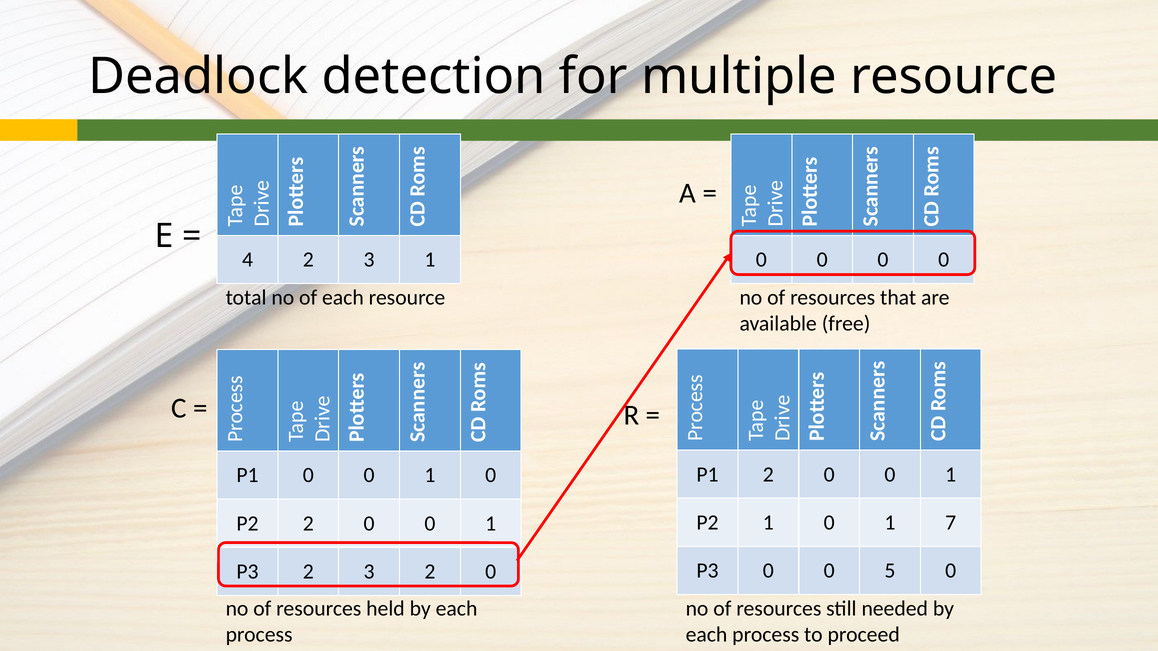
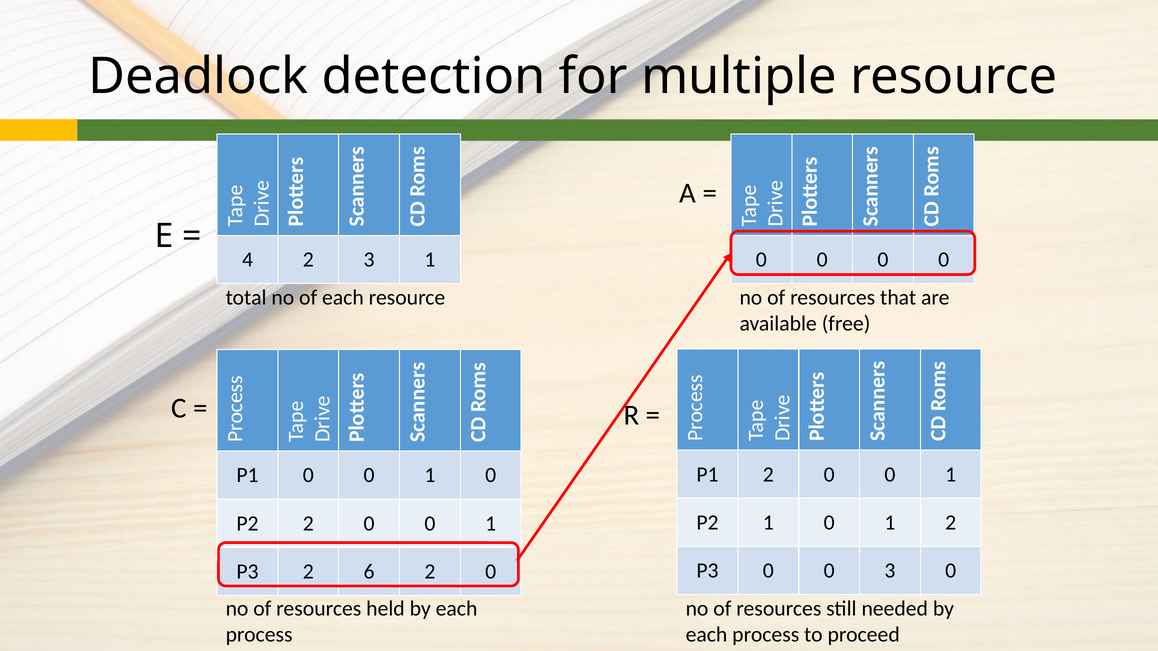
1 7: 7 -> 2 (951, 523)
0 5: 5 -> 3 (890, 571)
P3 2 3: 3 -> 6 (369, 572)
